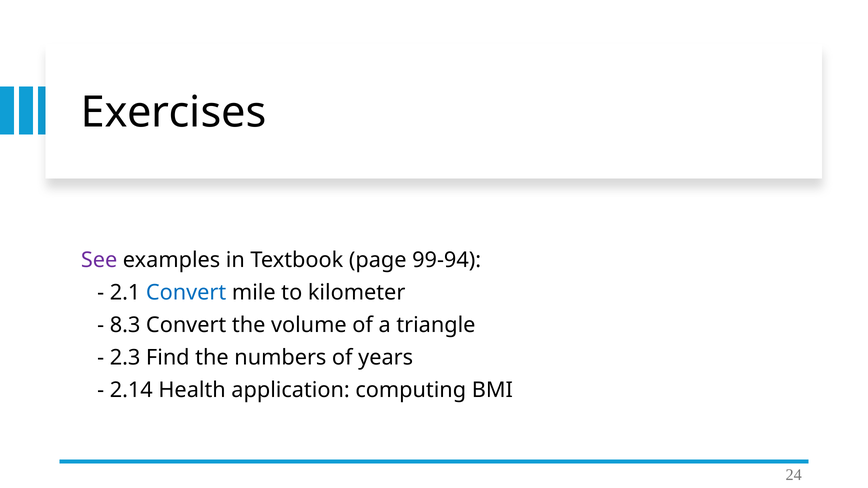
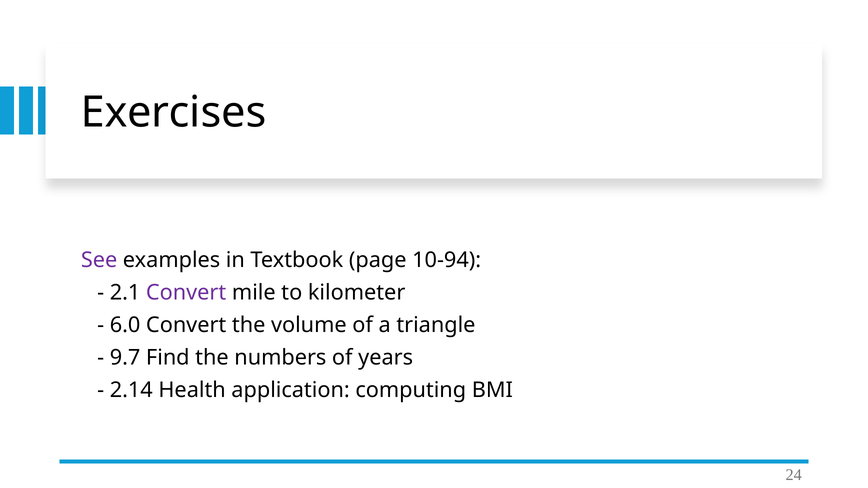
99-94: 99-94 -> 10-94 (447, 260)
Convert colour: blue -> purple (186, 293)
8.3: 8.3 -> 6.0 (125, 325)
2.3: 2.3 -> 9.7 (125, 358)
